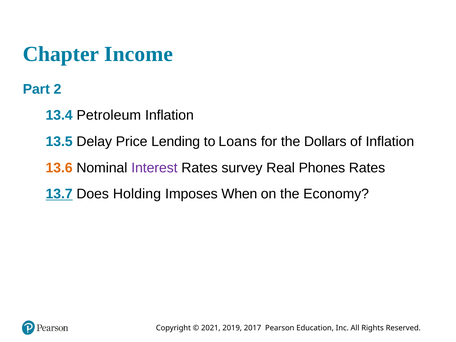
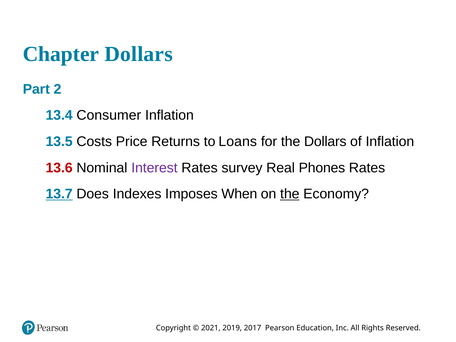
Chapter Income: Income -> Dollars (139, 54)
Petroleum: Petroleum -> Consumer (109, 115)
Delay: Delay -> Costs (94, 142)
Lending: Lending -> Returns (176, 142)
13.6 colour: orange -> red (59, 168)
Holding: Holding -> Indexes (137, 194)
the underline: none -> present (290, 194)
